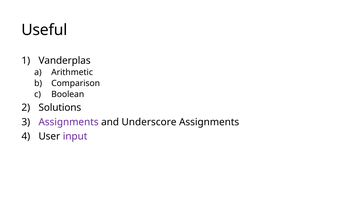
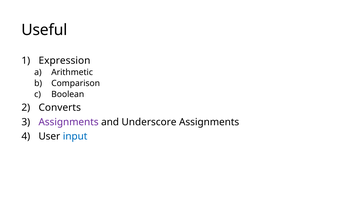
Vanderplas: Vanderplas -> Expression (64, 61)
Solutions: Solutions -> Converts (60, 108)
input colour: purple -> blue (75, 136)
